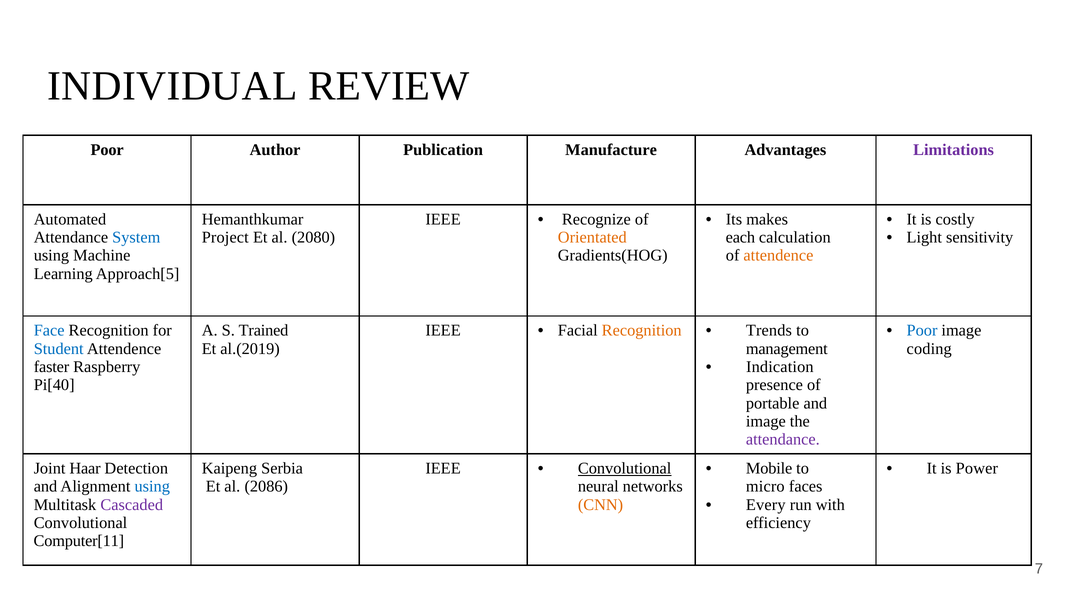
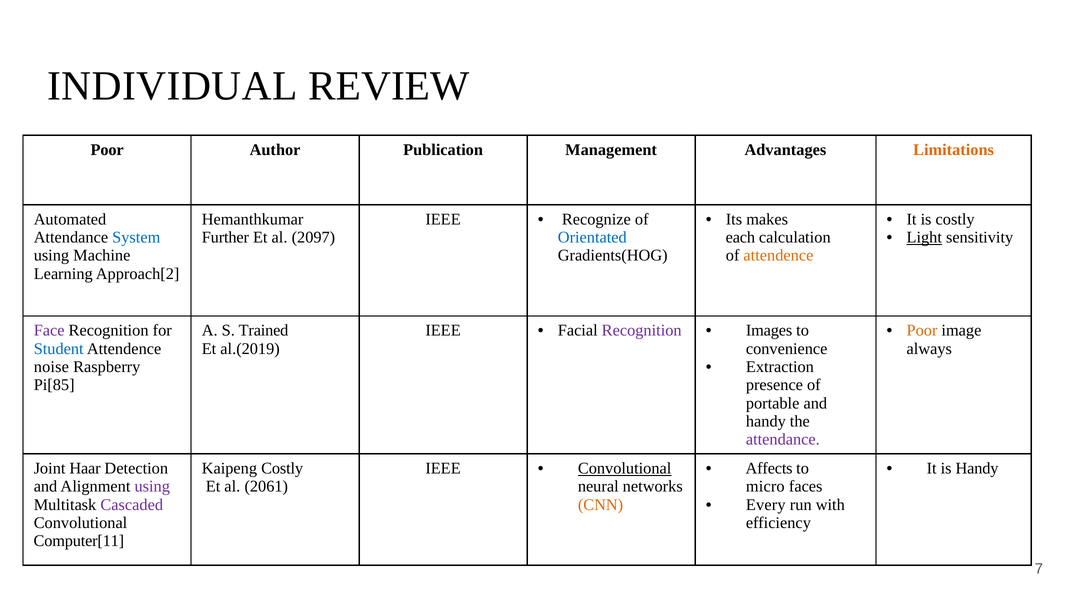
Manufacture: Manufacture -> Management (611, 150)
Limitations colour: purple -> orange (954, 150)
Project: Project -> Further (225, 237)
2080: 2080 -> 2097 (313, 237)
Orientated colour: orange -> blue (592, 237)
Light underline: none -> present (924, 237)
Approach[5: Approach[5 -> Approach[2 (138, 274)
Face colour: blue -> purple (49, 330)
Recognition colour: orange -> purple (642, 330)
Trends: Trends -> Images (769, 330)
Poor colour: blue -> orange (922, 330)
management: management -> convenience (787, 349)
coding: coding -> always (929, 349)
faster: faster -> noise (51, 367)
Indication: Indication -> Extraction (780, 367)
Pi[40: Pi[40 -> Pi[85 (54, 385)
image: image -> handy (766, 421)
Kaipeng Serbia: Serbia -> Costly (282, 468)
Mobile: Mobile -> Affects (769, 468)
is Power: Power -> Handy (977, 468)
using colour: blue -> purple (152, 486)
2086: 2086 -> 2061 (266, 486)
